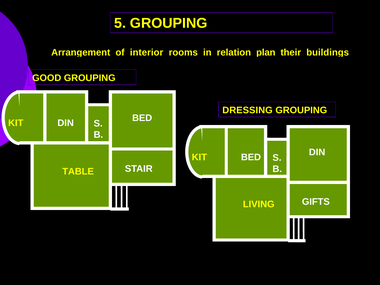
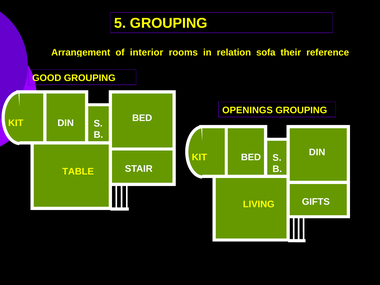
plan: plan -> sofa (266, 53)
buildings: buildings -> reference (328, 53)
DRESSING: DRESSING -> OPENINGS (247, 110)
